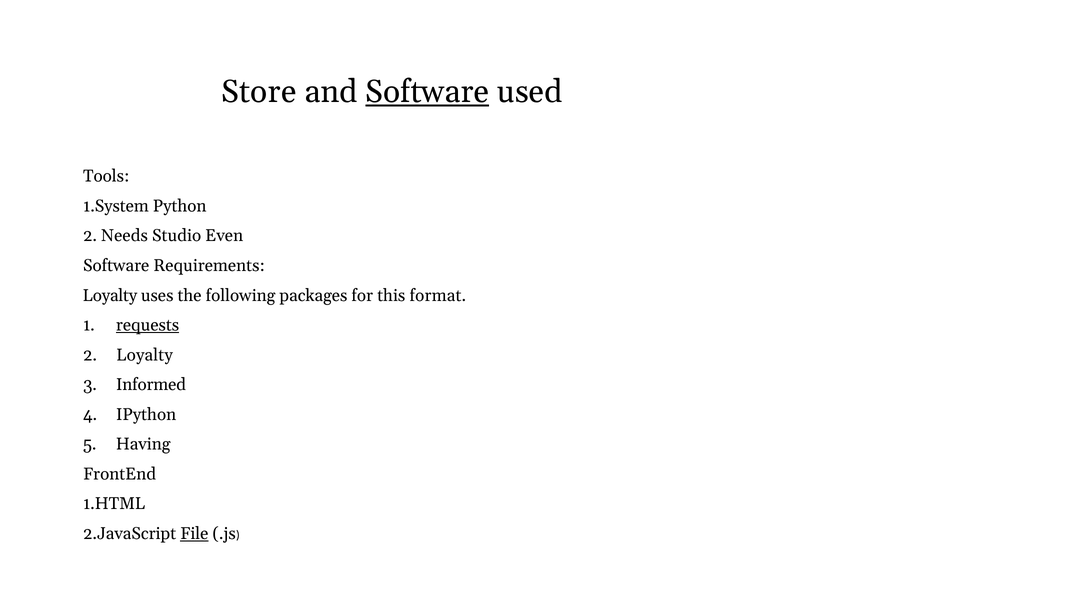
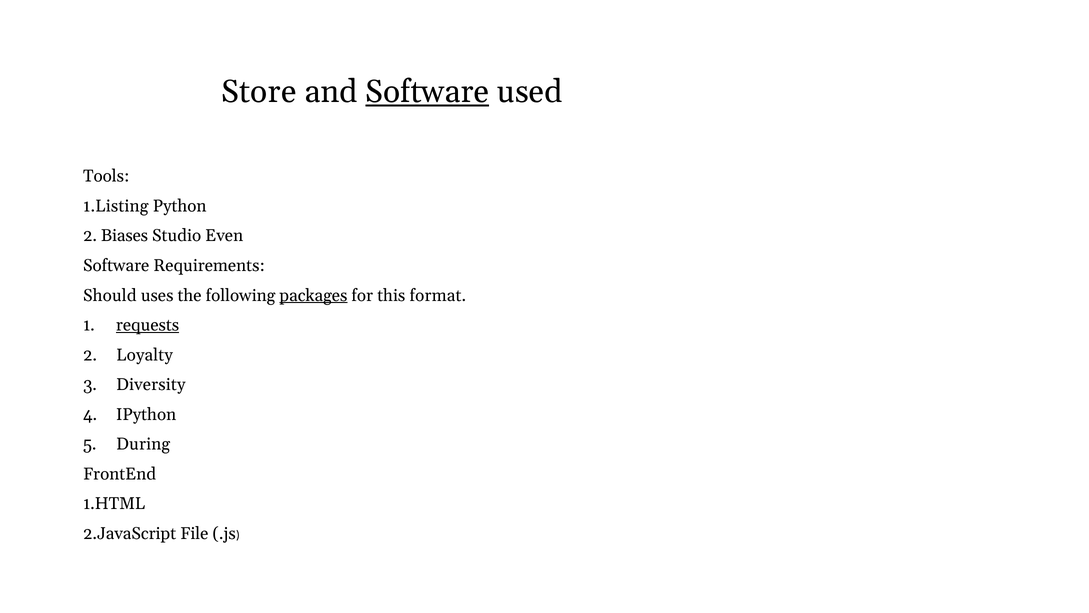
1.System: 1.System -> 1.Listing (116, 206)
Needs: Needs -> Biases (125, 236)
Loyalty: Loyalty -> Should (110, 295)
packages underline: none -> present (313, 295)
Informed: Informed -> Diversity (151, 384)
Having: Having -> During (143, 444)
File underline: present -> none (194, 533)
